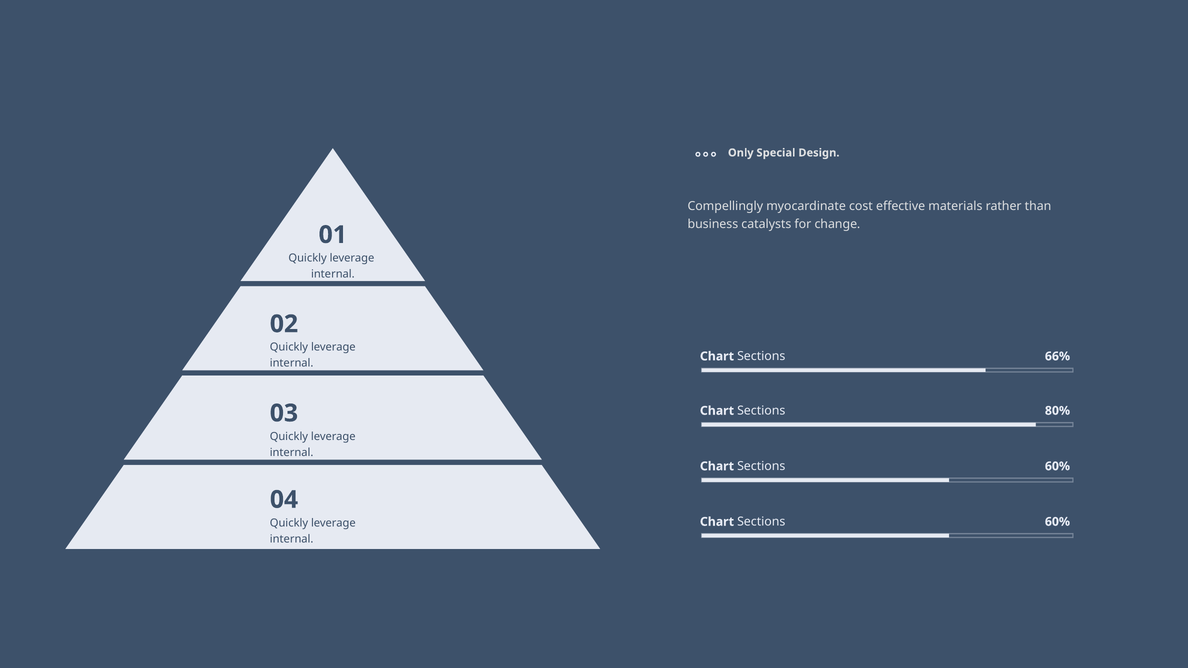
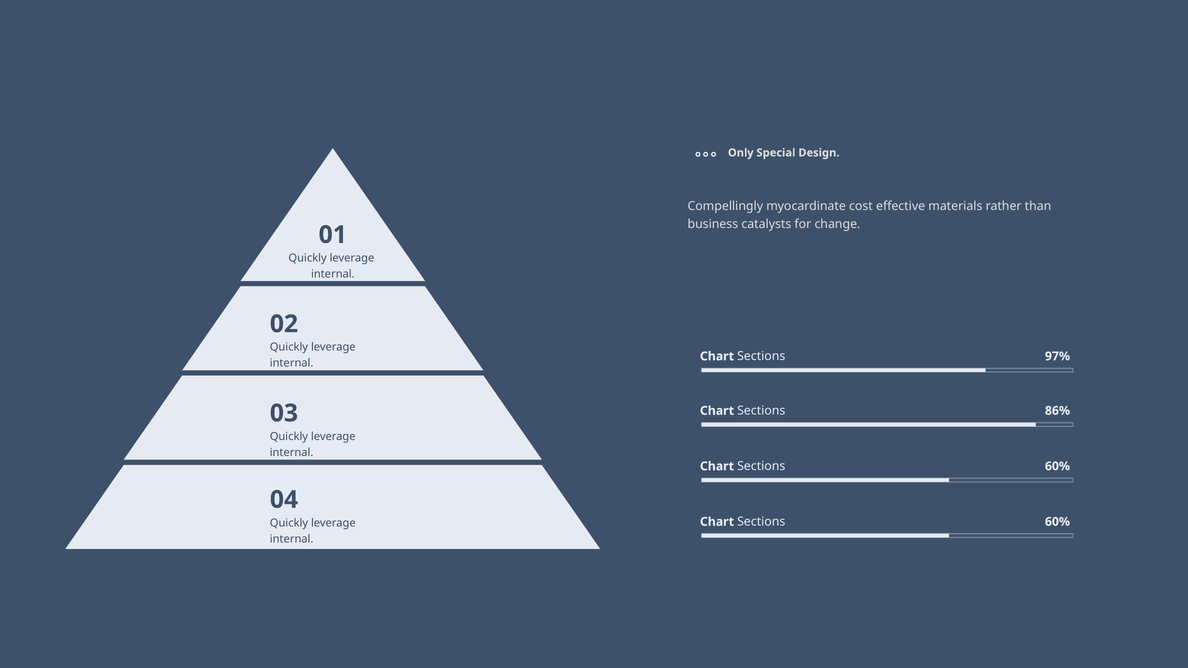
66%: 66% -> 97% (1057, 356)
80%: 80% -> 86% (1057, 411)
